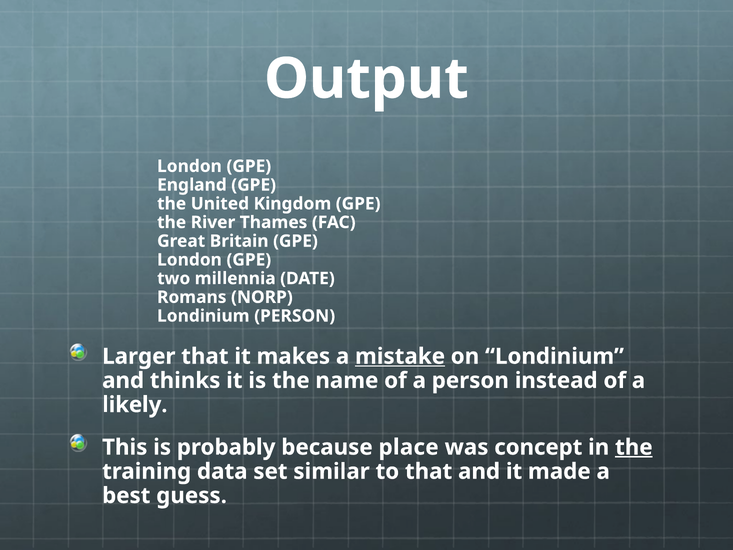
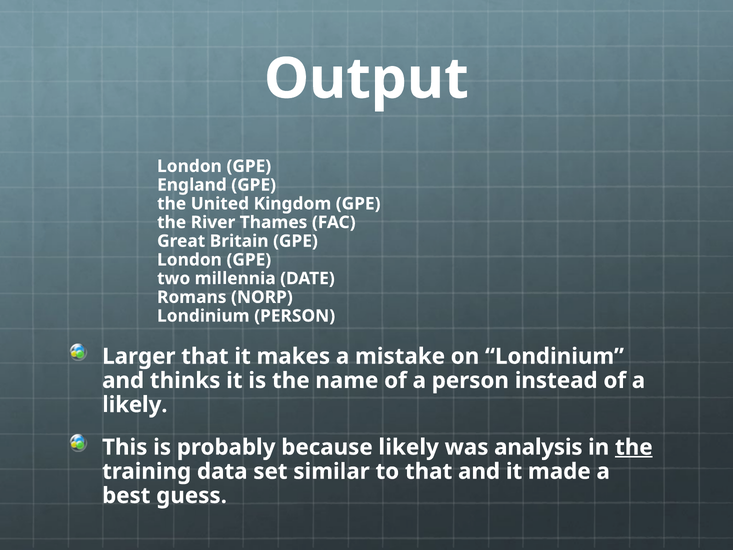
mistake underline: present -> none (400, 356)
because place: place -> likely (409, 447)
concept: concept -> analysis (538, 447)
